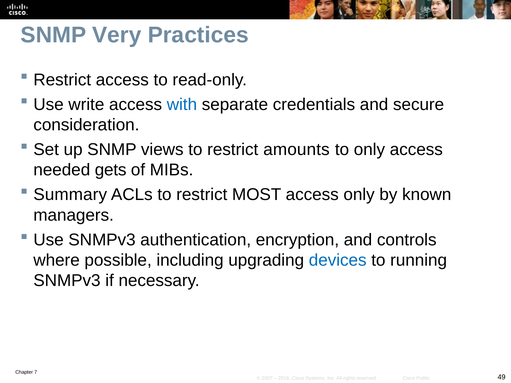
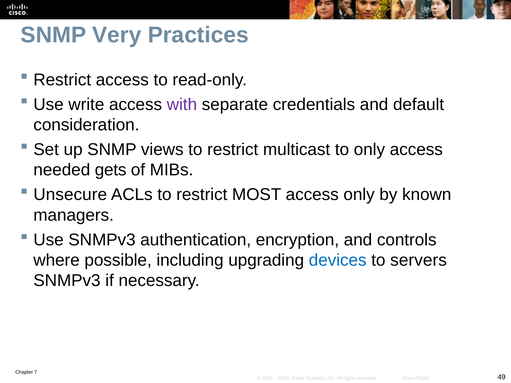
with colour: blue -> purple (182, 105)
secure: secure -> default (419, 105)
amounts: amounts -> multicast (297, 150)
Summary: Summary -> Unsecure (70, 195)
running: running -> servers (419, 260)
